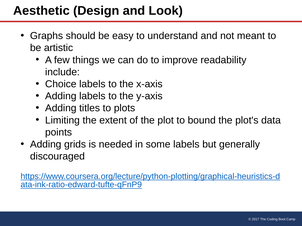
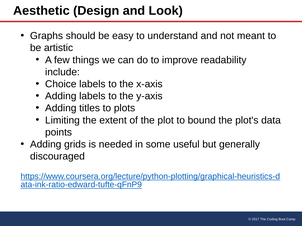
some labels: labels -> useful (186, 145)
